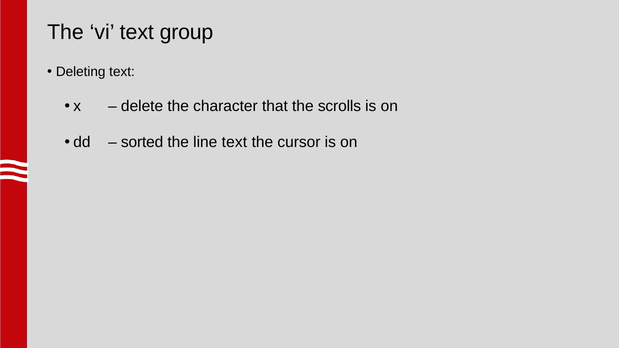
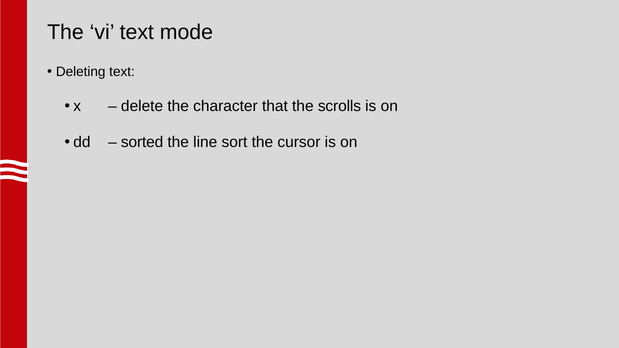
group: group -> mode (186, 32)
line text: text -> sort (234, 142)
